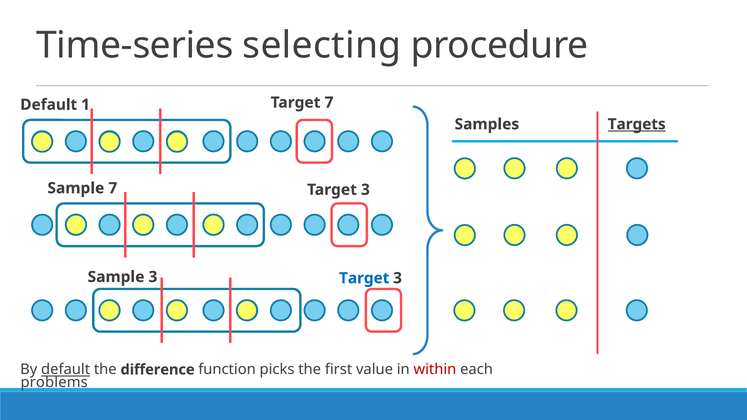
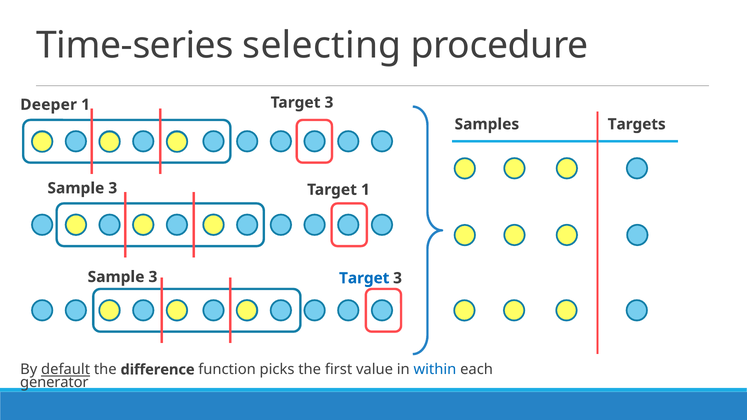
Default: Default -> Deeper (49, 105)
1 Target 7: 7 -> 3 (329, 103)
Targets underline: present -> none (637, 124)
7: 7 -> 3 (113, 188)
3: 3 -> 1 (365, 190)
within colour: red -> blue (435, 370)
problems: problems -> generator (54, 383)
